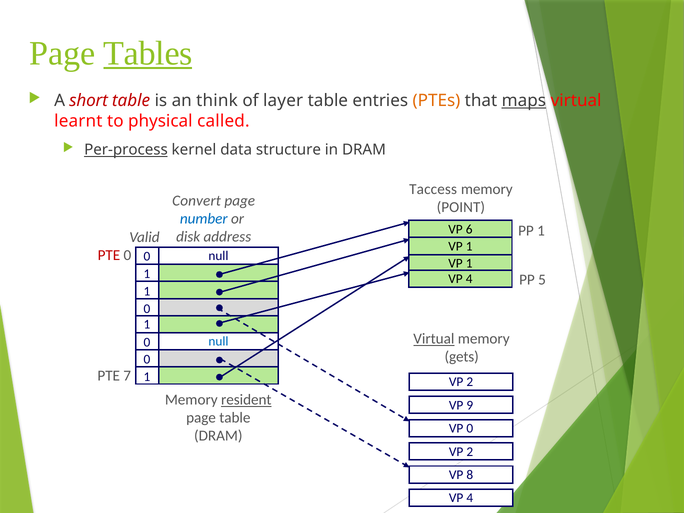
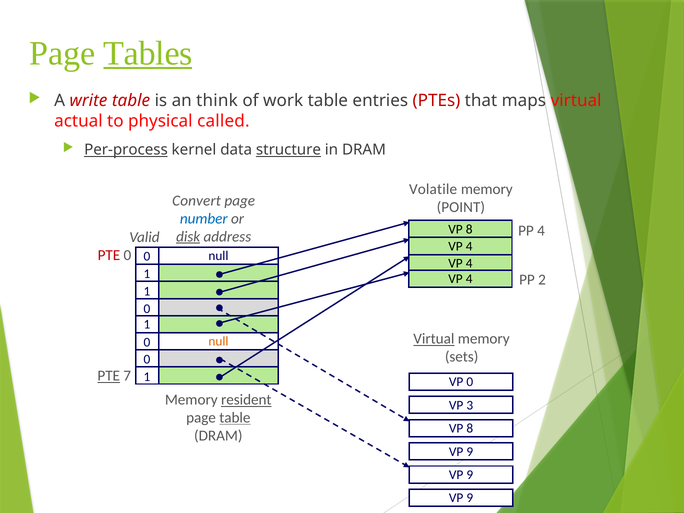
short: short -> write (88, 101)
layer: layer -> work (283, 101)
PTEs colour: orange -> red (436, 101)
maps underline: present -> none (524, 101)
learnt: learnt -> actual (78, 121)
structure underline: none -> present (288, 150)
Taccess: Taccess -> Volatile (433, 189)
6: 6 -> 8 (469, 229)
PP 1: 1 -> 4 (541, 231)
disk underline: none -> present (188, 237)
1: 1 -> 4 (469, 246)
1: 1 -> 4 (469, 263)
5: 5 -> 2 (542, 280)
null colour: blue -> orange (218, 342)
gets: gets -> sets (462, 357)
PTE underline: none -> present (109, 376)
2: 2 -> 0 (470, 382)
9: 9 -> 3 (470, 405)
table underline: none -> present (235, 418)
0: 0 -> 8 (470, 428)
2: 2 -> 9 (470, 452)
8: 8 -> 9 (470, 475)
4: 4 -> 9 (470, 498)
